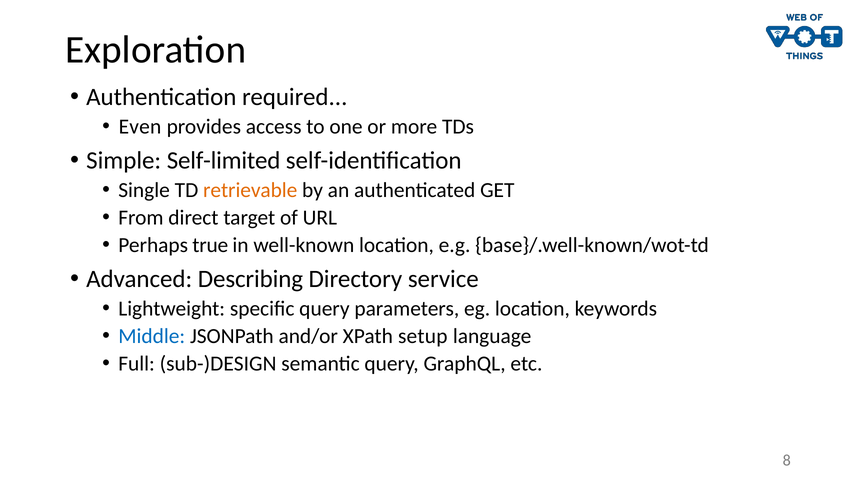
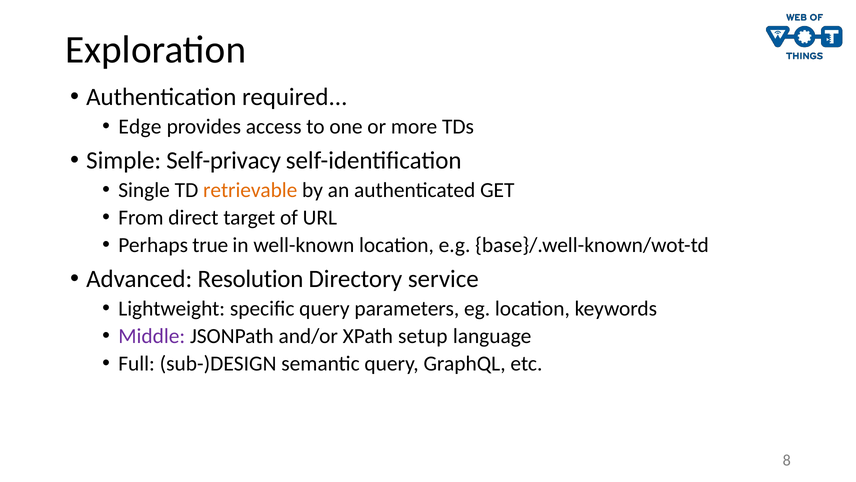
Even: Even -> Edge (140, 126)
Self-limited: Self-limited -> Self-privacy (224, 160)
Describing: Describing -> Resolution (251, 279)
Middle colour: blue -> purple (152, 336)
